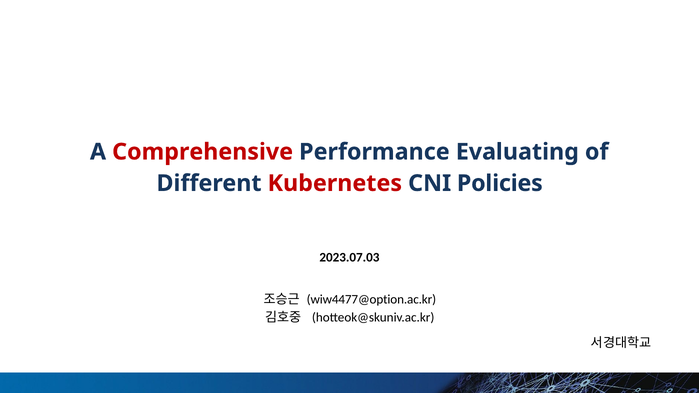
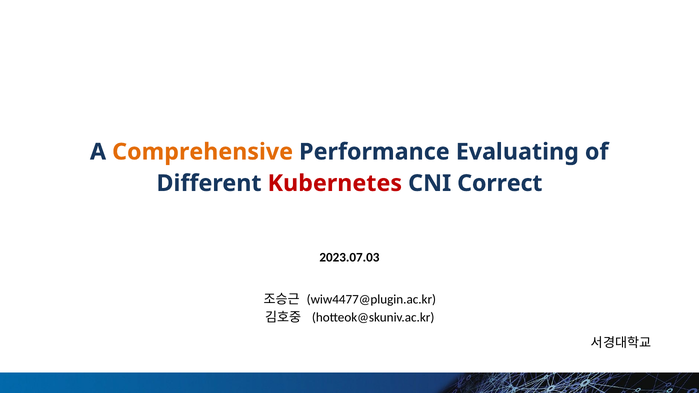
Comprehensive colour: red -> orange (203, 152)
Policies: Policies -> Correct (500, 183)
wiw4477@option.ac.kr: wiw4477@option.ac.kr -> wiw4477@plugin.ac.kr (371, 299)
